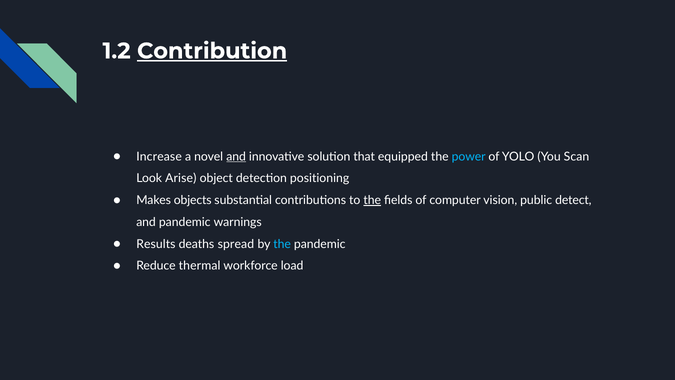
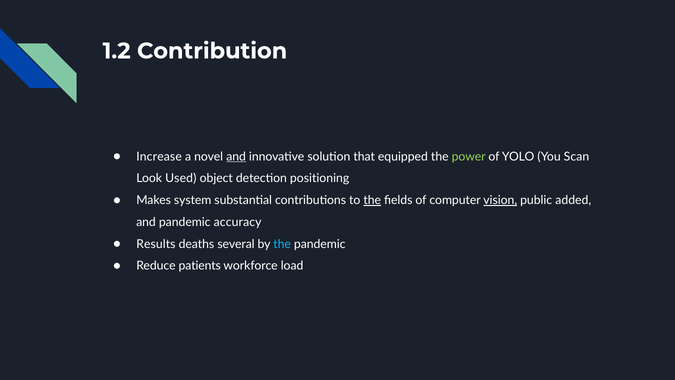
Contribution underline: present -> none (212, 51)
power colour: light blue -> light green (469, 156)
Arise: Arise -> Used (181, 178)
objects: objects -> system (193, 200)
vision underline: none -> present (500, 200)
detect: detect -> added (573, 200)
warnings: warnings -> accuracy (238, 222)
spread: spread -> several (236, 244)
thermal: thermal -> patients (200, 266)
